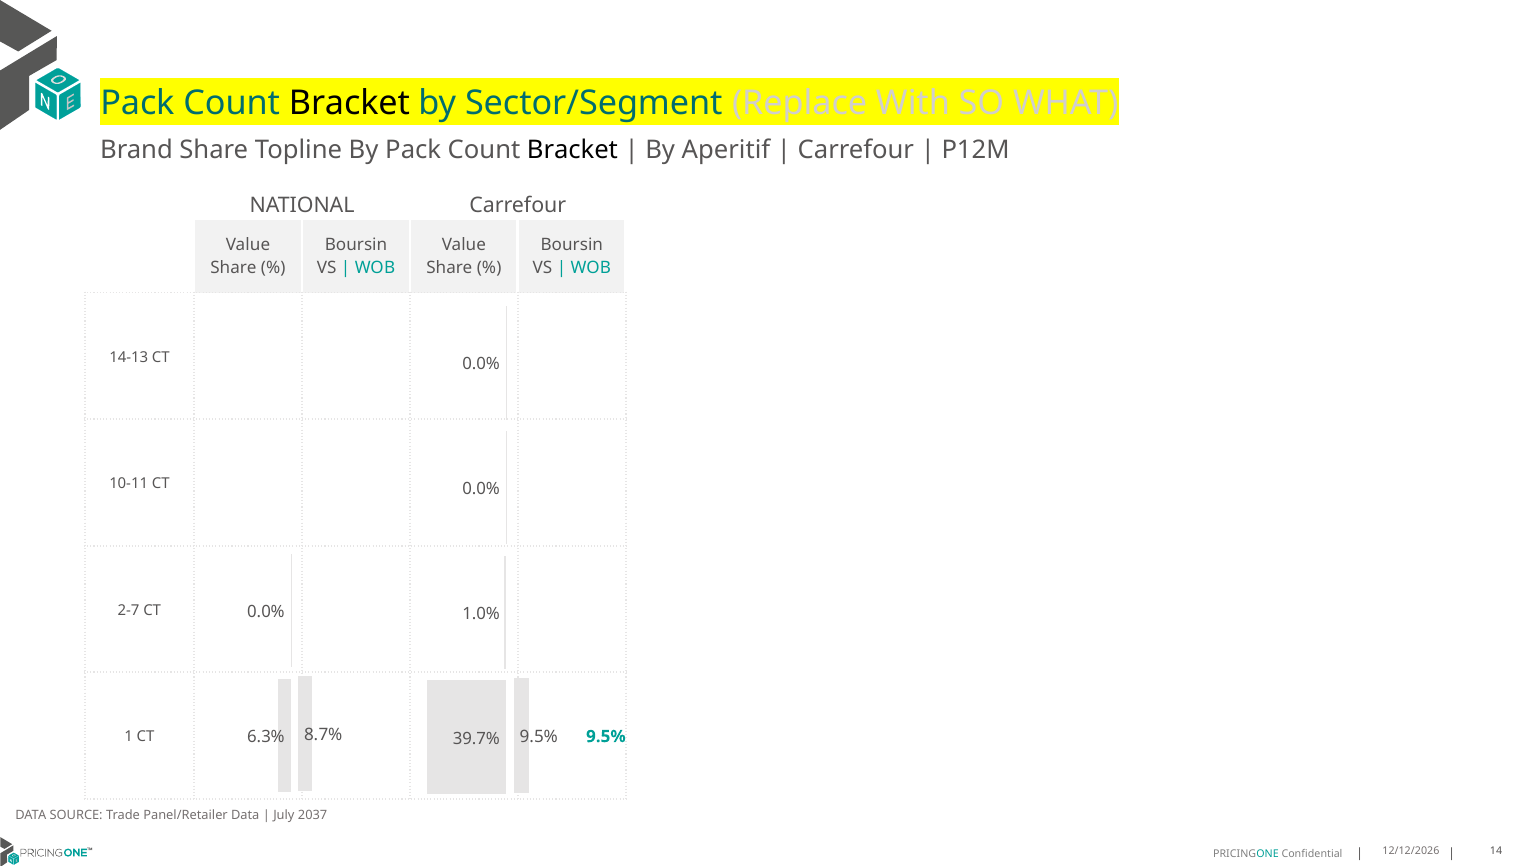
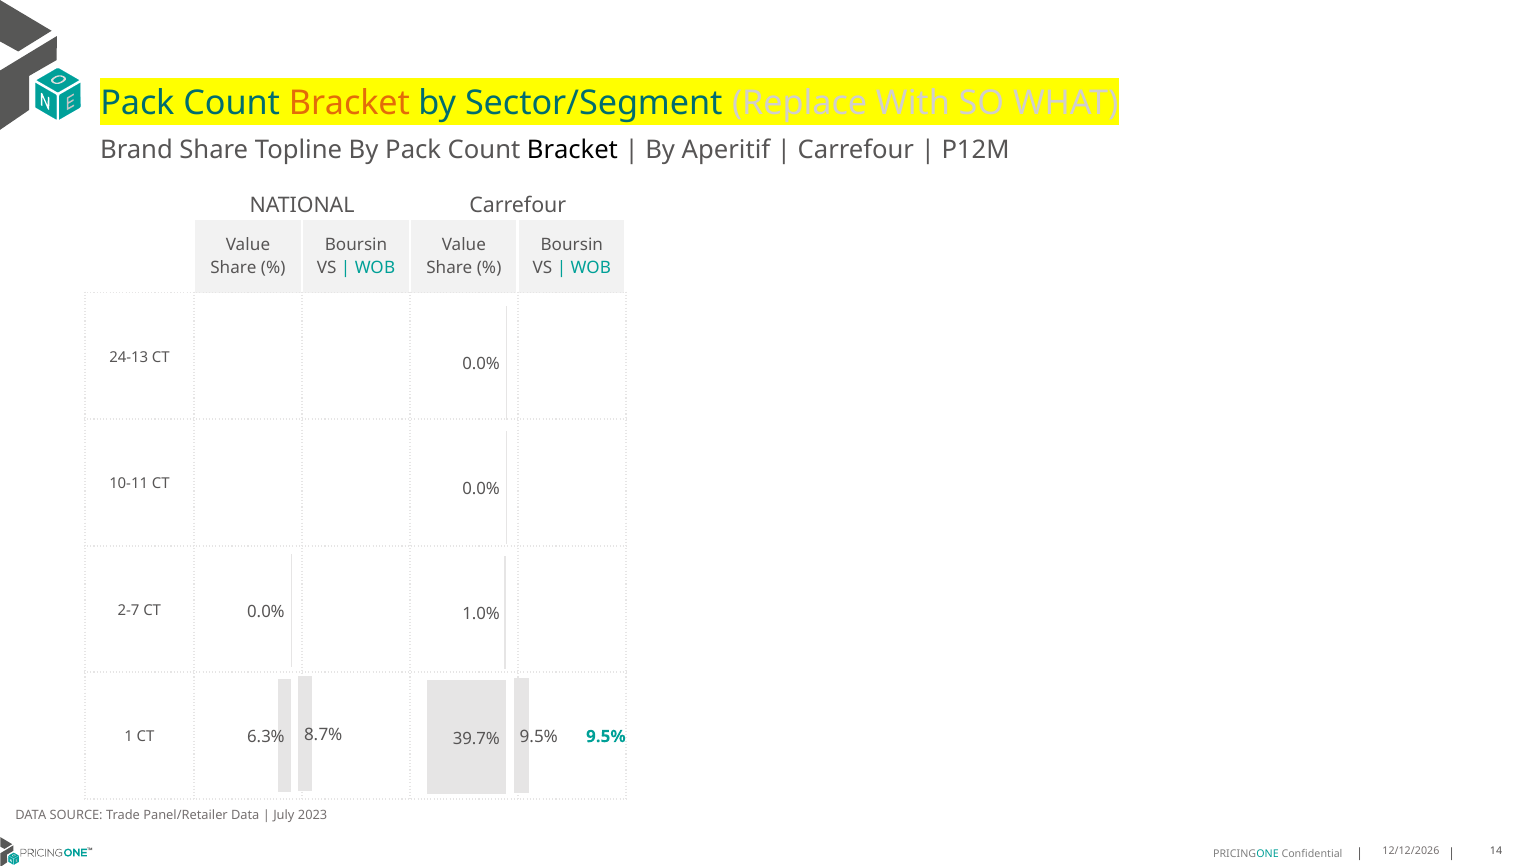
Bracket colour: black -> orange (349, 103)
14-13: 14-13 -> 24-13 (129, 357)
2037: 2037 -> 2023 (313, 816)
